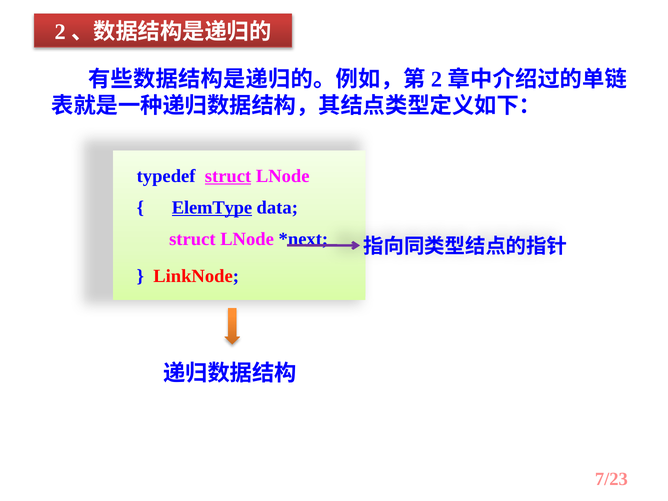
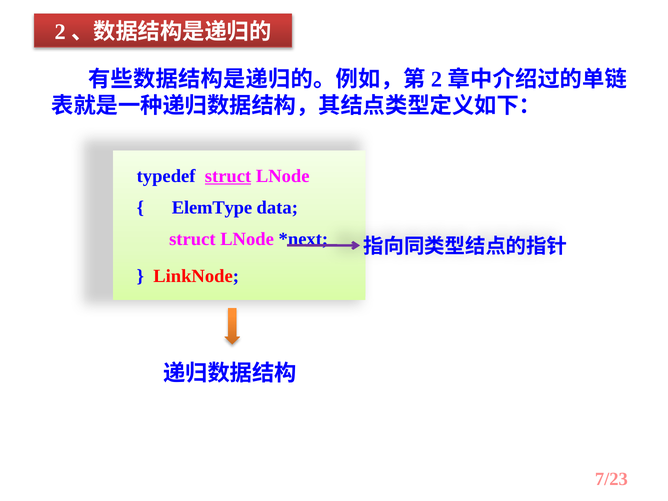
ElemType underline: present -> none (212, 208)
